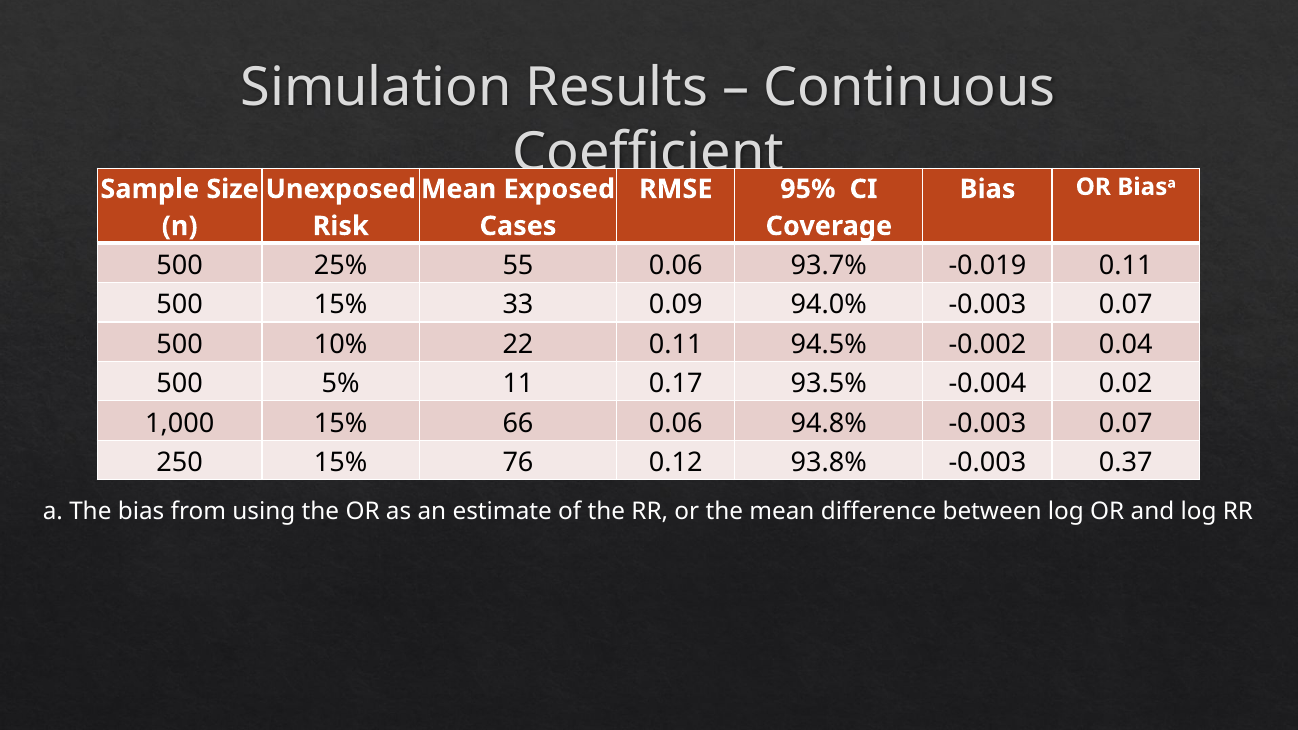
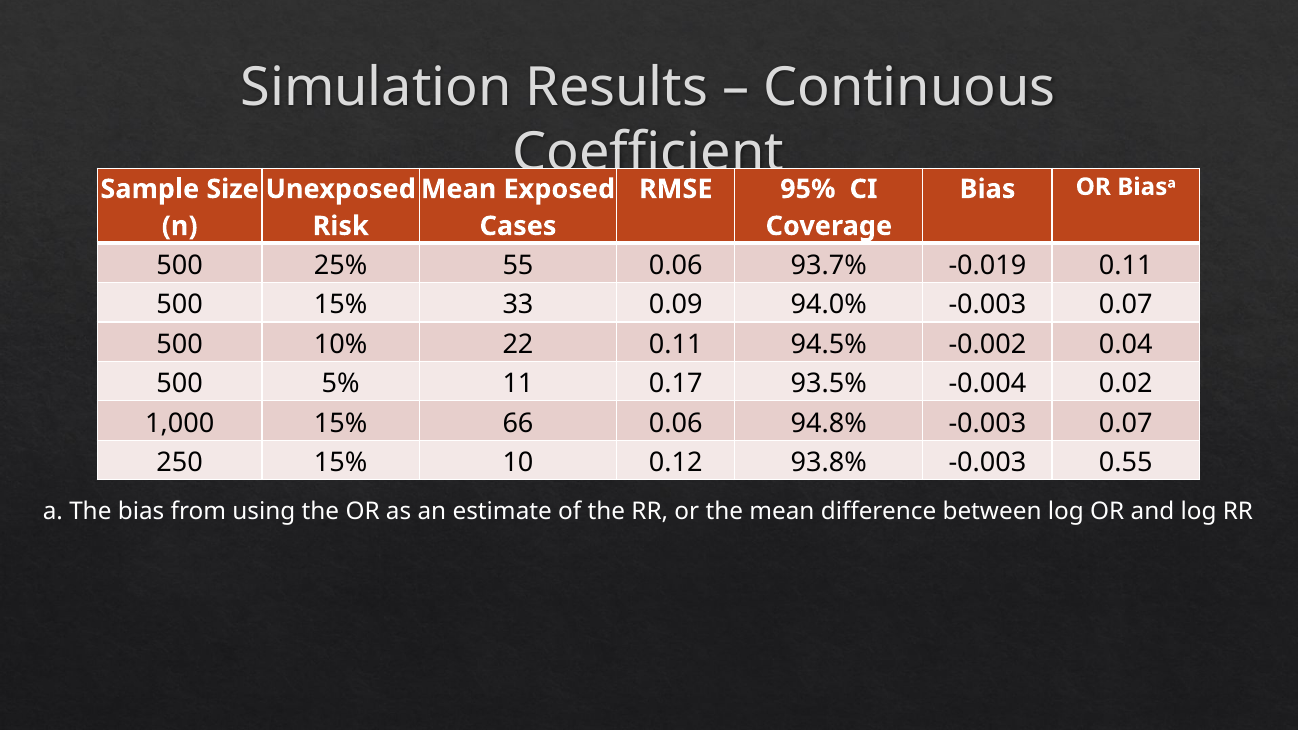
76: 76 -> 10 (518, 463)
0.37: 0.37 -> 0.55 (1126, 463)
